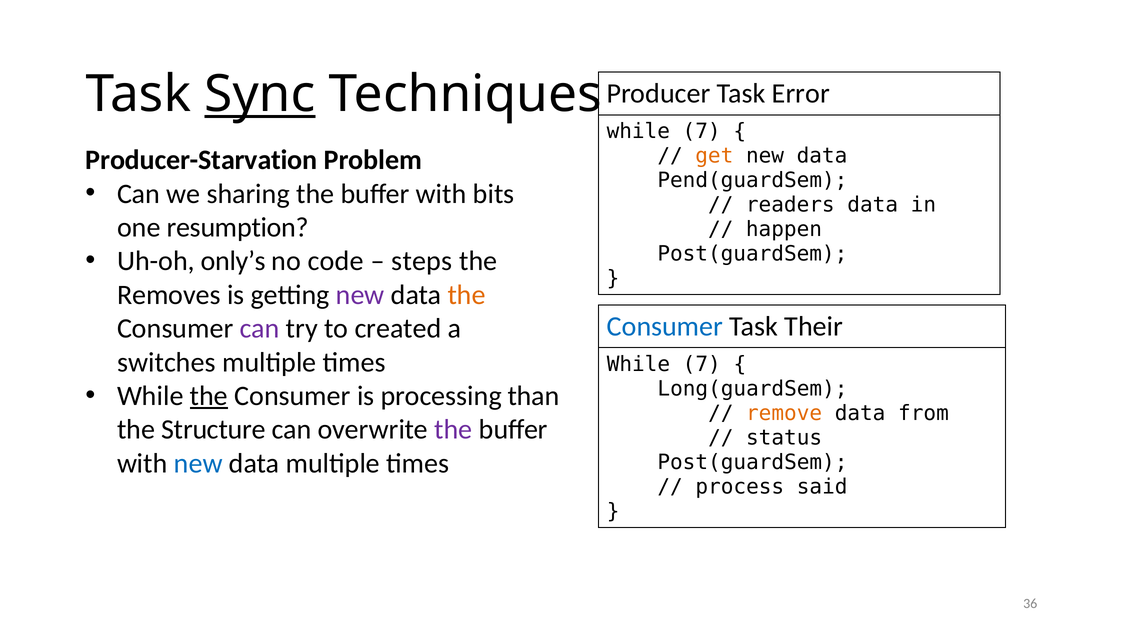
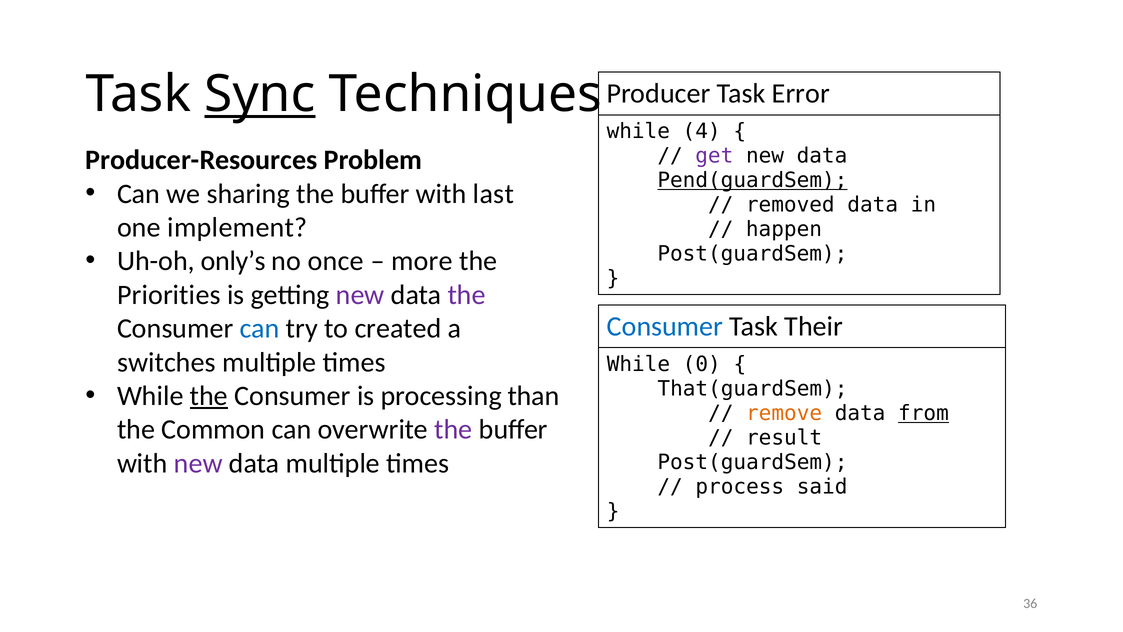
7: 7 -> 4 (702, 131)
get colour: orange -> purple (714, 156)
Producer-Starvation: Producer-Starvation -> Producer-Resources (201, 160)
Pend(guardSem underline: none -> present (752, 180)
bits: bits -> last (493, 194)
readers: readers -> removed (790, 205)
resumption: resumption -> implement (237, 227)
code: code -> once (336, 261)
steps: steps -> more (422, 261)
Removes: Removes -> Priorities (169, 295)
the colour: orange -> purple (467, 295)
can colour: purple -> blue (260, 328)
7: 7 -> 0 (702, 364)
Long(guardSem: Long(guardSem -> That(guardSem (752, 389)
from underline: none -> present (923, 413)
Structure: Structure -> Common (213, 429)
status: status -> result (784, 438)
new colour: blue -> purple (198, 463)
